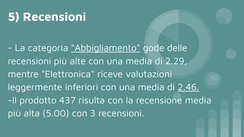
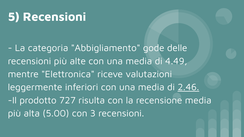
Abbigliamento underline: present -> none (106, 48)
2.29: 2.29 -> 4.49 (176, 61)
437: 437 -> 727 (67, 100)
